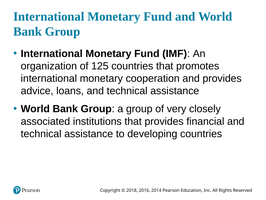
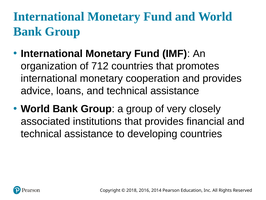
125: 125 -> 712 (100, 66)
